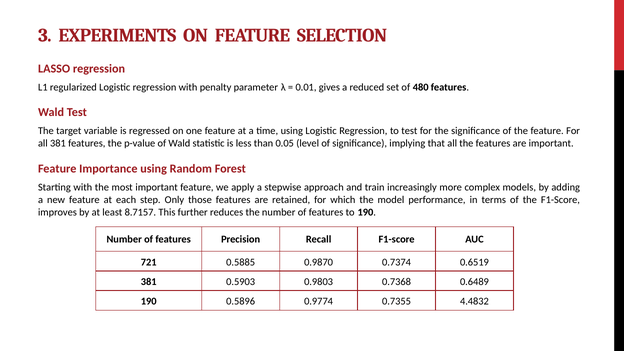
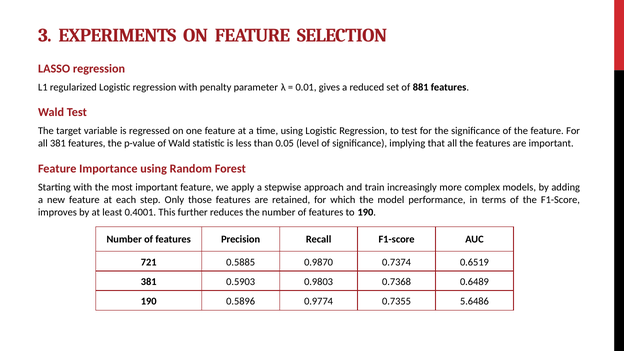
480: 480 -> 881 (421, 87)
8.7157: 8.7157 -> 0.4001 (140, 212)
4.4832: 4.4832 -> 5.6486 (474, 301)
